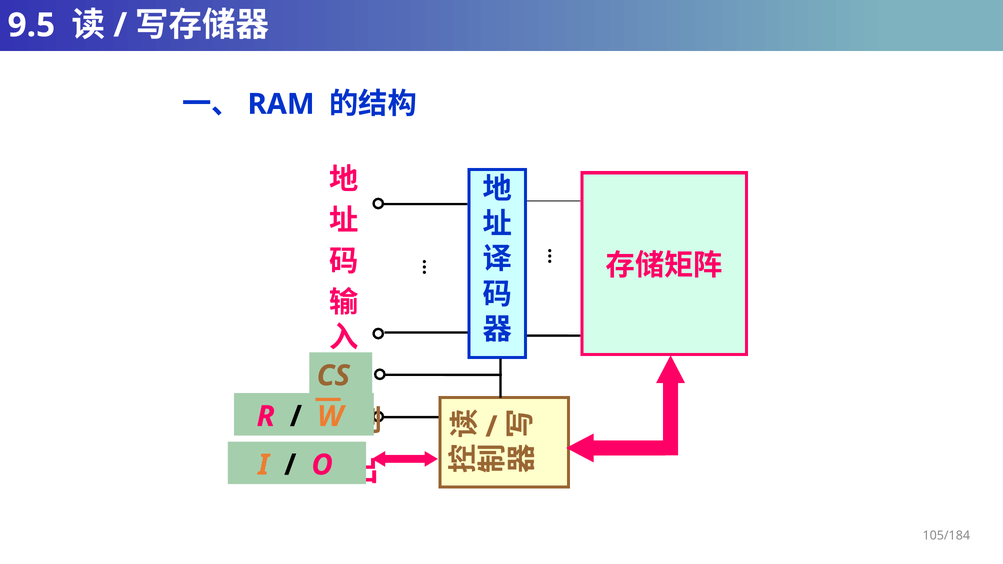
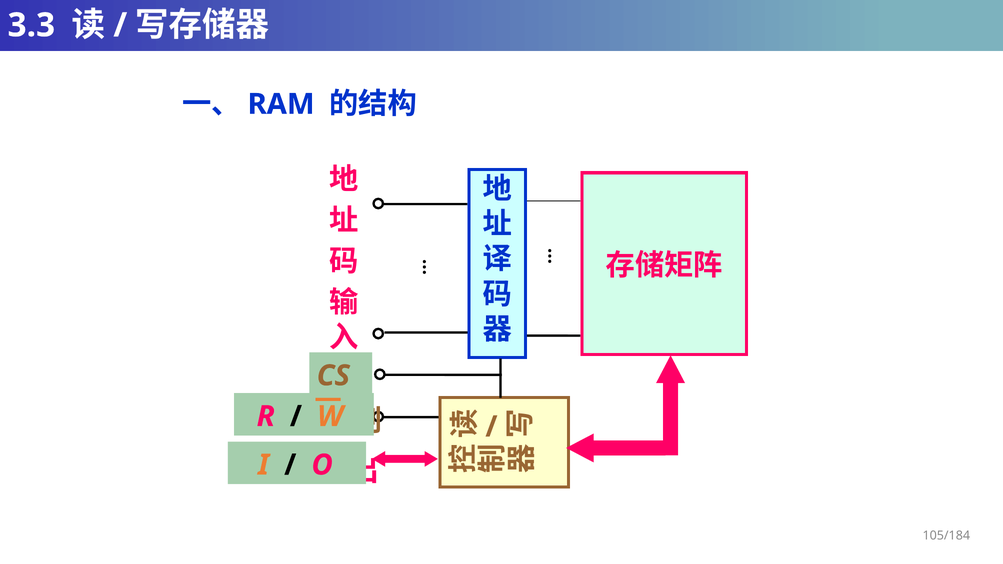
9.5: 9.5 -> 3.3 (31, 25)
